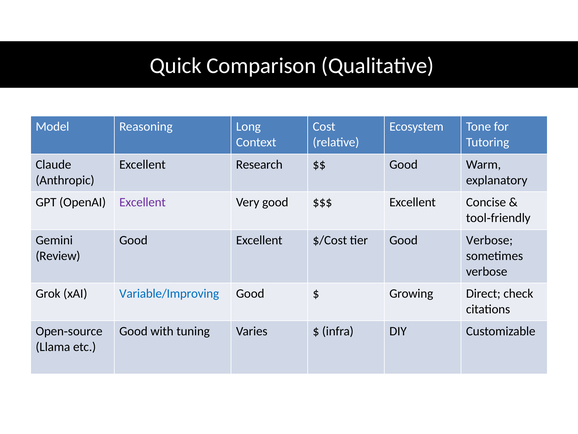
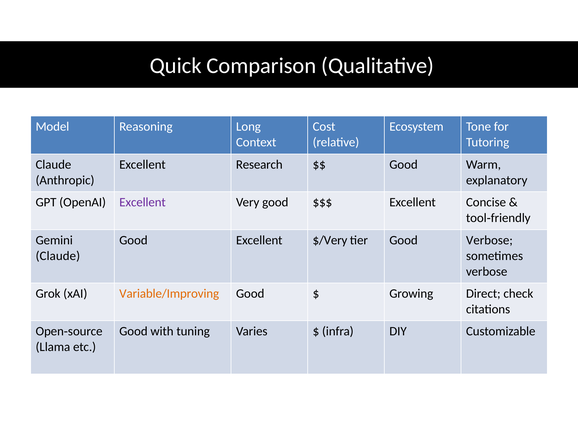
$/Cost: $/Cost -> $/Very (330, 240)
Review: Review -> Claude (58, 256)
Variable/Improving colour: blue -> orange (169, 293)
